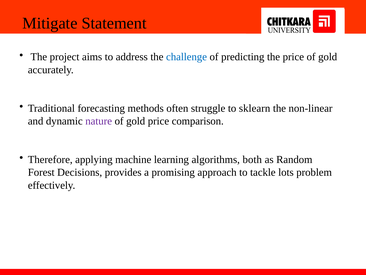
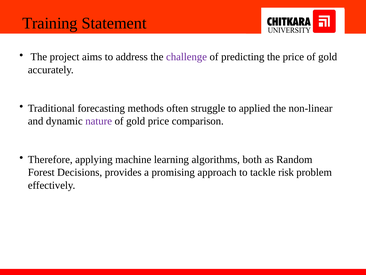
Mitigate: Mitigate -> Training (50, 23)
challenge colour: blue -> purple (187, 57)
sklearn: sklearn -> applied (255, 108)
lots: lots -> risk (286, 172)
